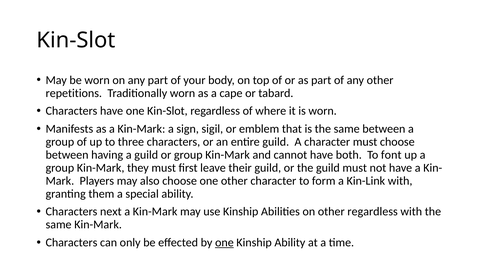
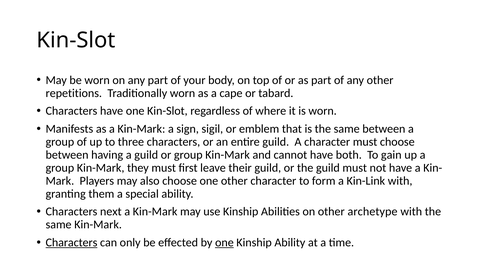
font: font -> gain (391, 155)
other regardless: regardless -> archetype (373, 212)
Characters underline: none -> present (71, 243)
